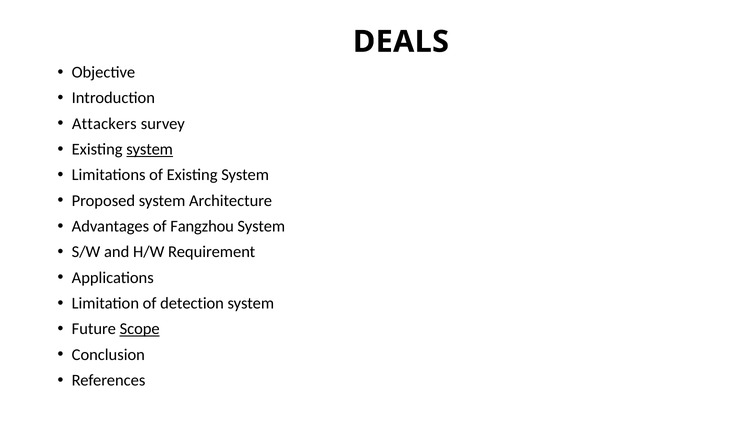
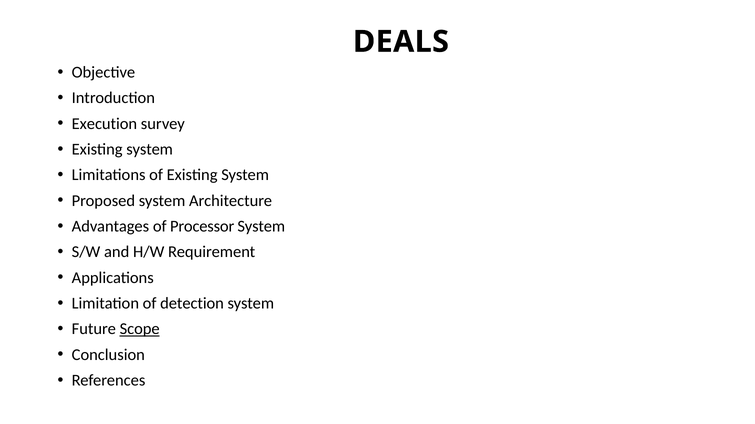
Attackers: Attackers -> Execution (104, 124)
system underline: present -> none (150, 150)
Fangzhou: Fangzhou -> Processor (202, 227)
